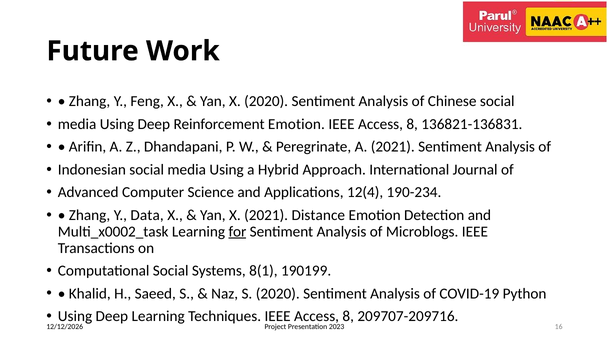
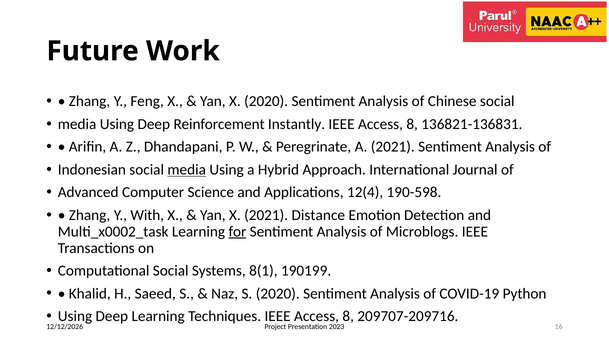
Reinforcement Emotion: Emotion -> Instantly (297, 124)
media underline: none -> present (187, 170)
190-234: 190-234 -> 190-598 (414, 193)
Data: Data -> With (147, 216)
